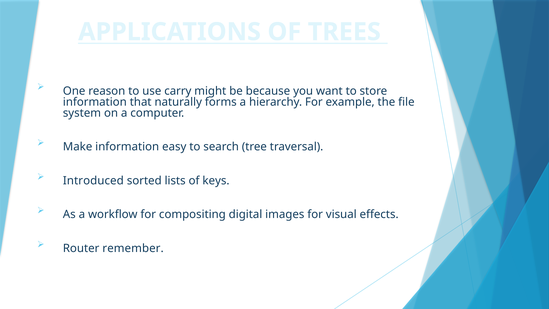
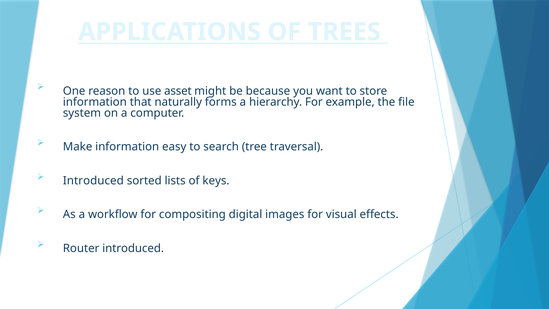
carry: carry -> asset (178, 91)
Router remember: remember -> introduced (133, 248)
